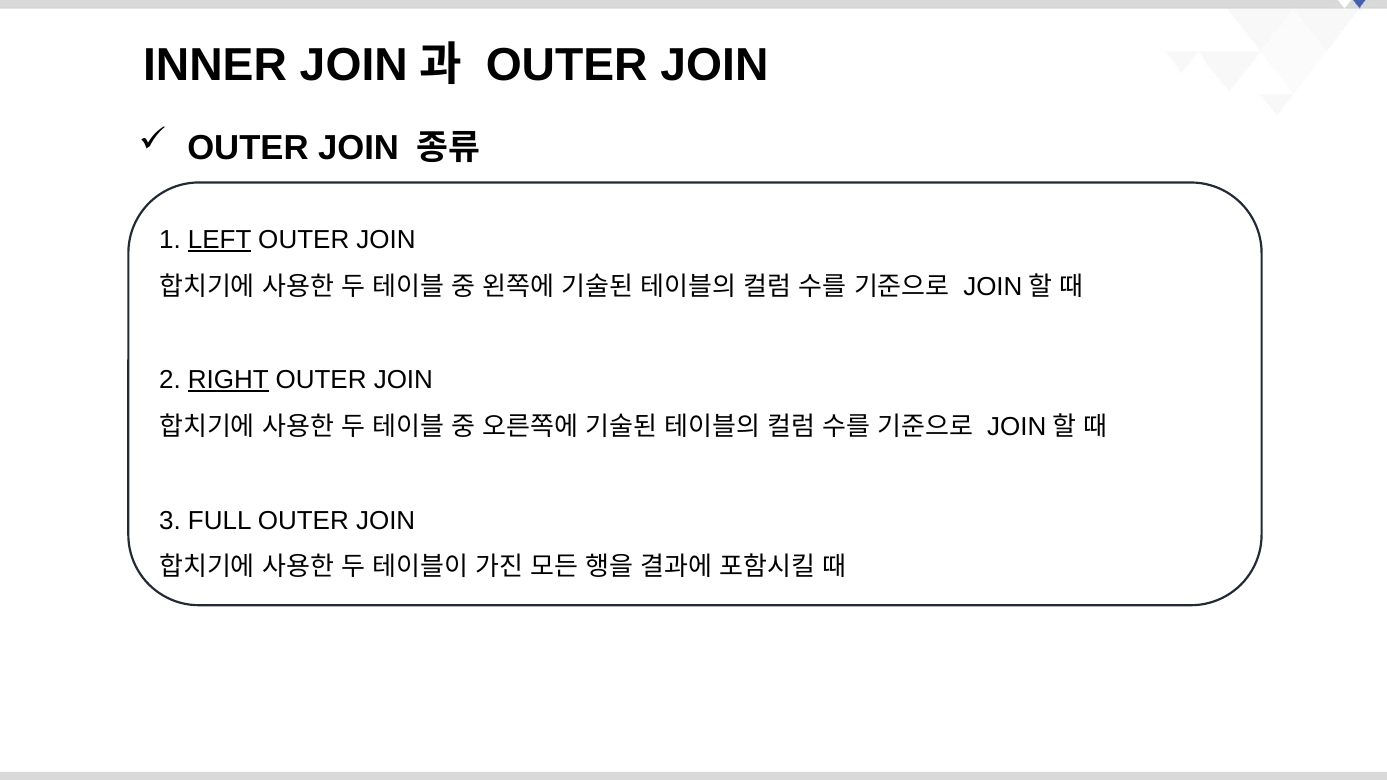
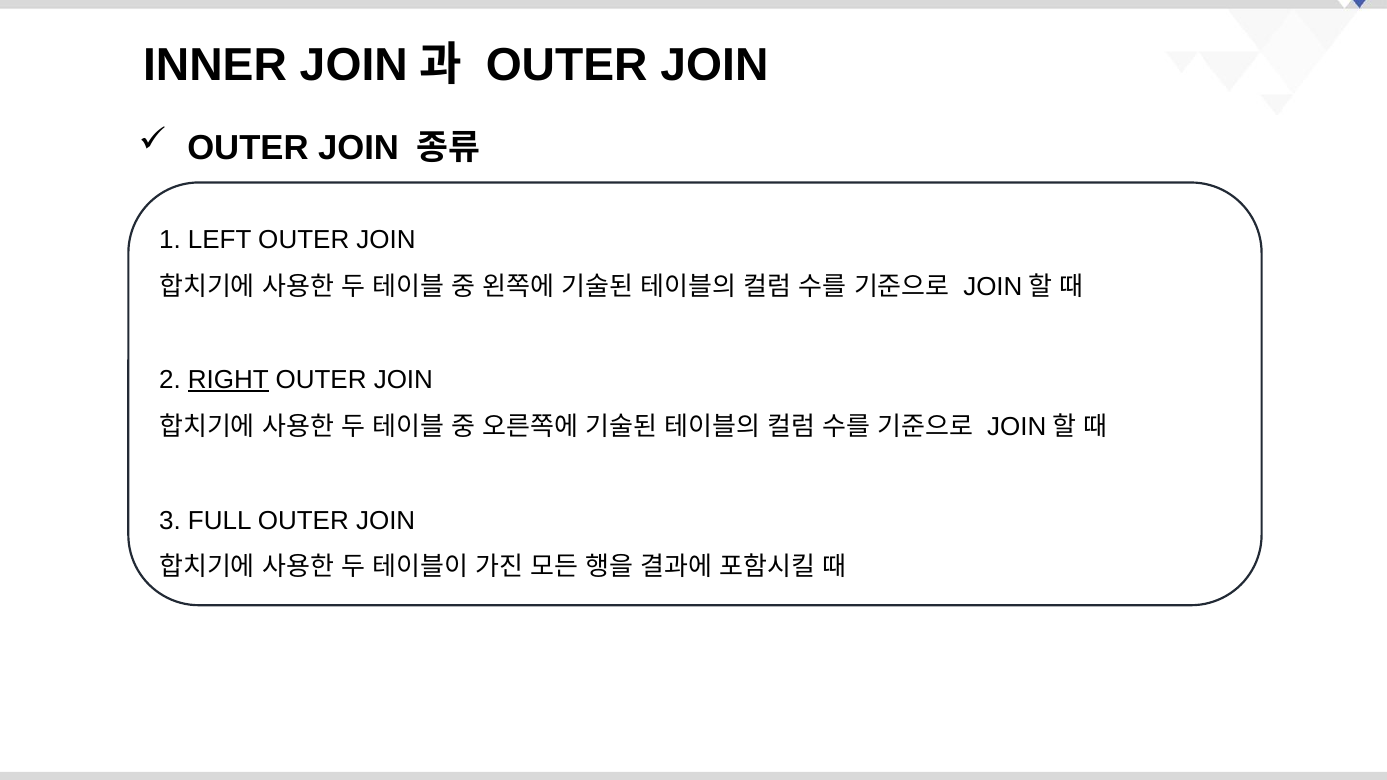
LEFT underline: present -> none (220, 240)
